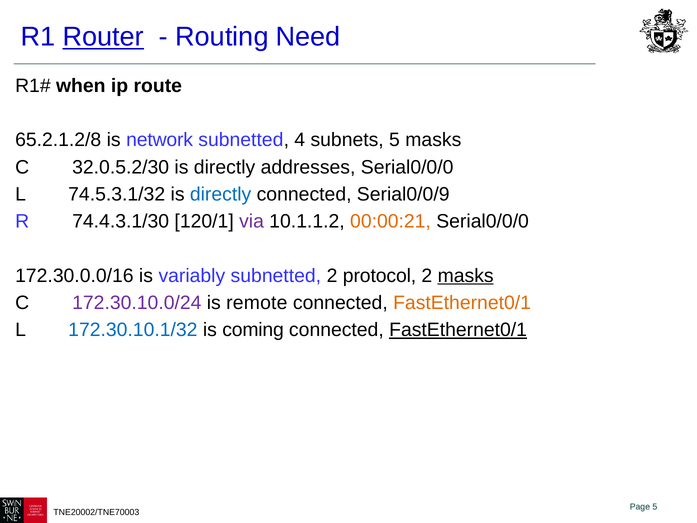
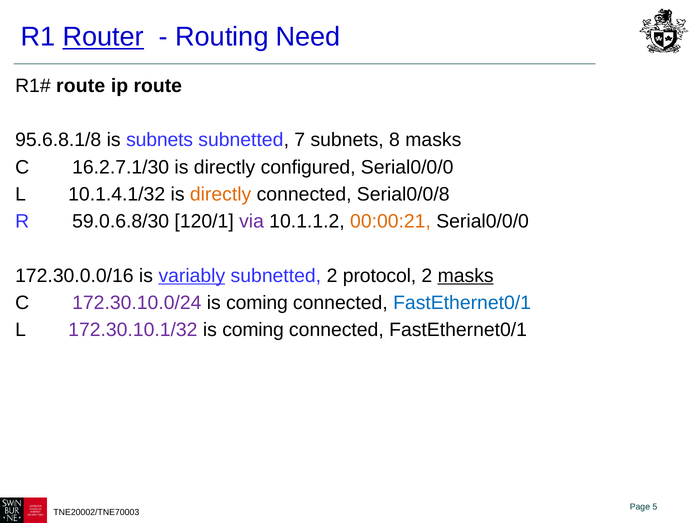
when: when -> route (81, 86)
65.2.1.2/8: 65.2.1.2/8 -> 95.6.8.1/8 (58, 140)
is network: network -> subnets (160, 140)
4: 4 -> 7 (300, 140)
subnets 5: 5 -> 8 (394, 140)
32.0.5.2/30: 32.0.5.2/30 -> 16.2.7.1/30 (121, 167)
addresses: addresses -> configured (308, 167)
74.5.3.1/32: 74.5.3.1/32 -> 10.1.4.1/32 (117, 194)
directly colour: blue -> orange (221, 194)
Serial0/0/9: Serial0/0/9 -> Serial0/0/8 (403, 194)
74.4.3.1/30: 74.4.3.1/30 -> 59.0.6.8/30 (121, 221)
variably underline: none -> present (192, 276)
remote: remote -> coming (257, 303)
FastEthernet0/1 colour: orange -> blue (462, 303)
172.30.10.1/32 colour: blue -> purple (133, 330)
FastEthernet0/1 underline: present -> none (458, 330)
